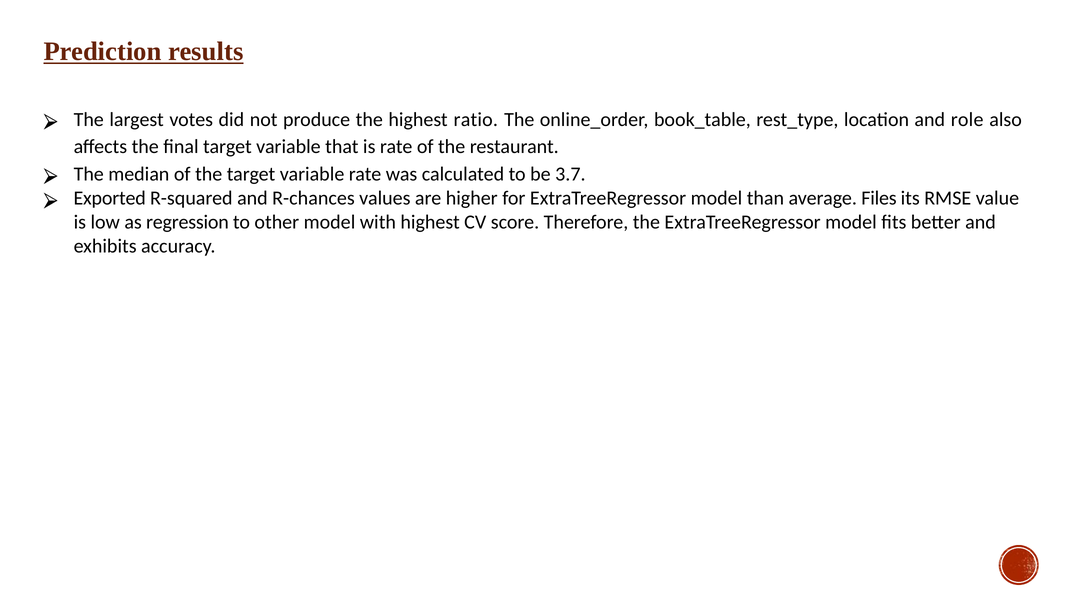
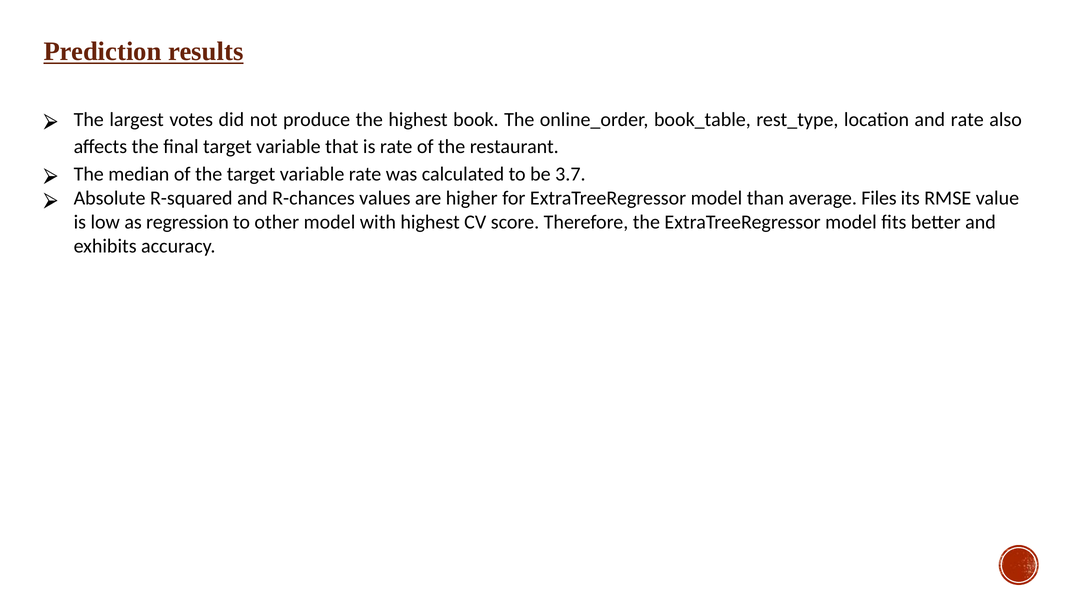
ratio: ratio -> book (476, 120)
and role: role -> rate (967, 120)
Exported: Exported -> Absolute (110, 199)
